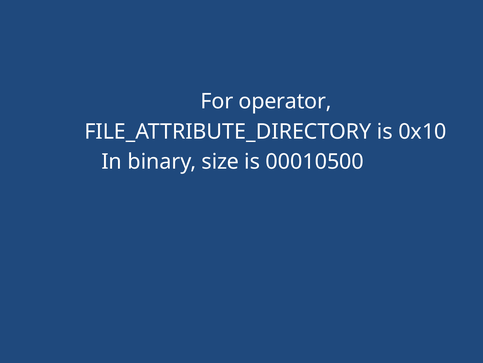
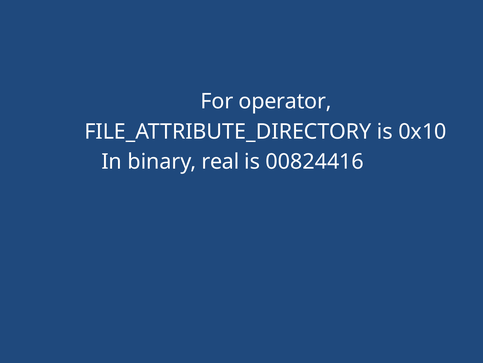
size: size -> real (220, 161)
00010500: 00010500 -> 00824416 (315, 161)
